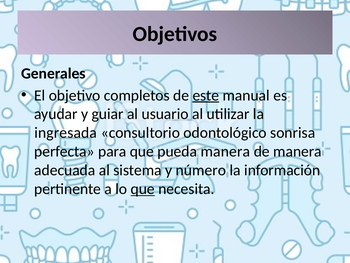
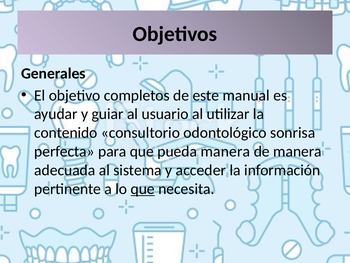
este underline: present -> none (206, 95)
ingresada: ingresada -> contenido (66, 133)
número: número -> acceder (201, 170)
